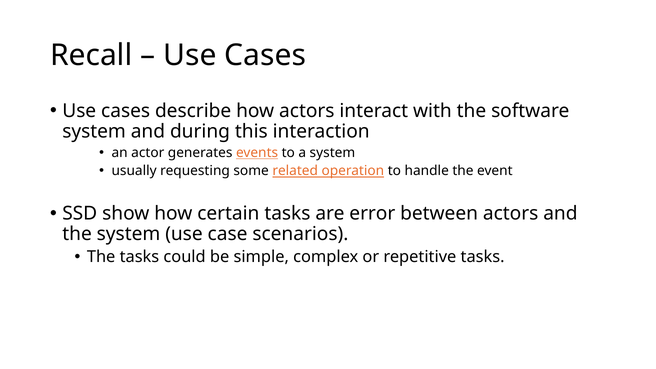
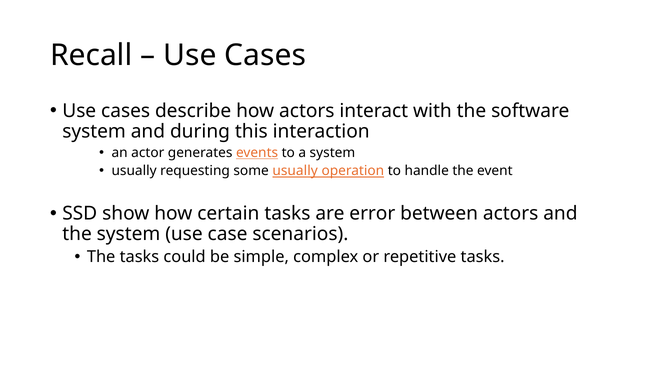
some related: related -> usually (295, 171)
